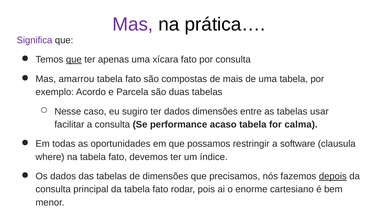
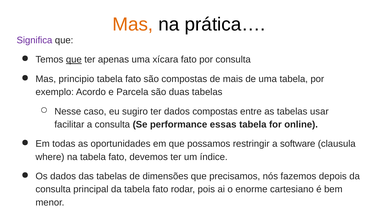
Mas colour: purple -> orange (133, 24)
amarrou: amarrou -> principio (76, 79)
dados dimensões: dimensões -> compostas (215, 111)
acaso: acaso -> essas (223, 124)
calma: calma -> online (301, 124)
depois underline: present -> none (333, 176)
